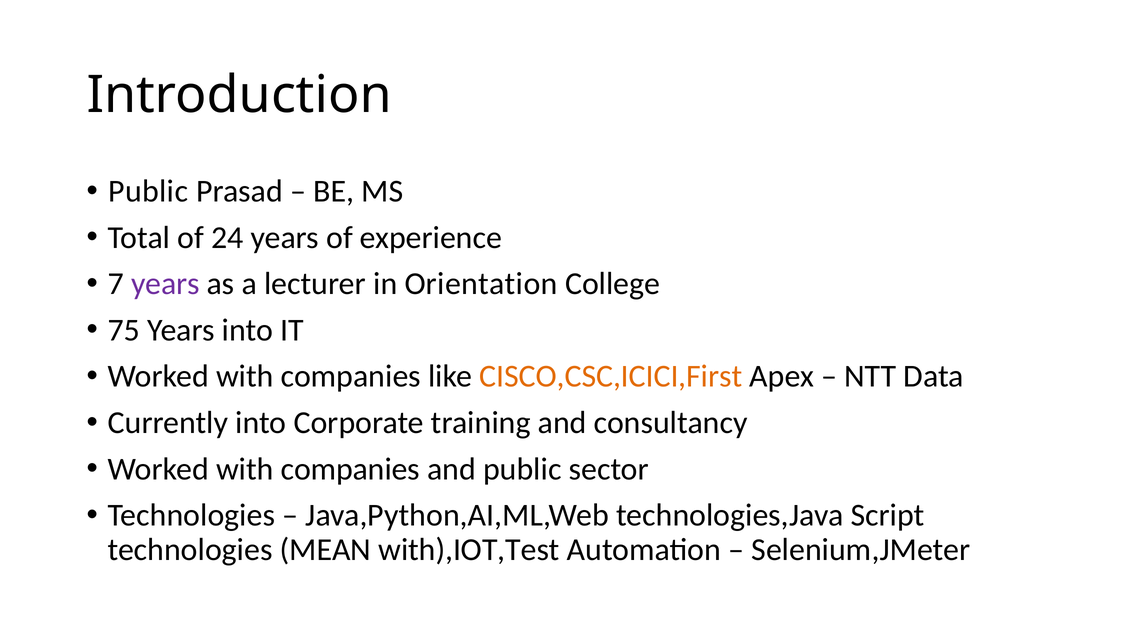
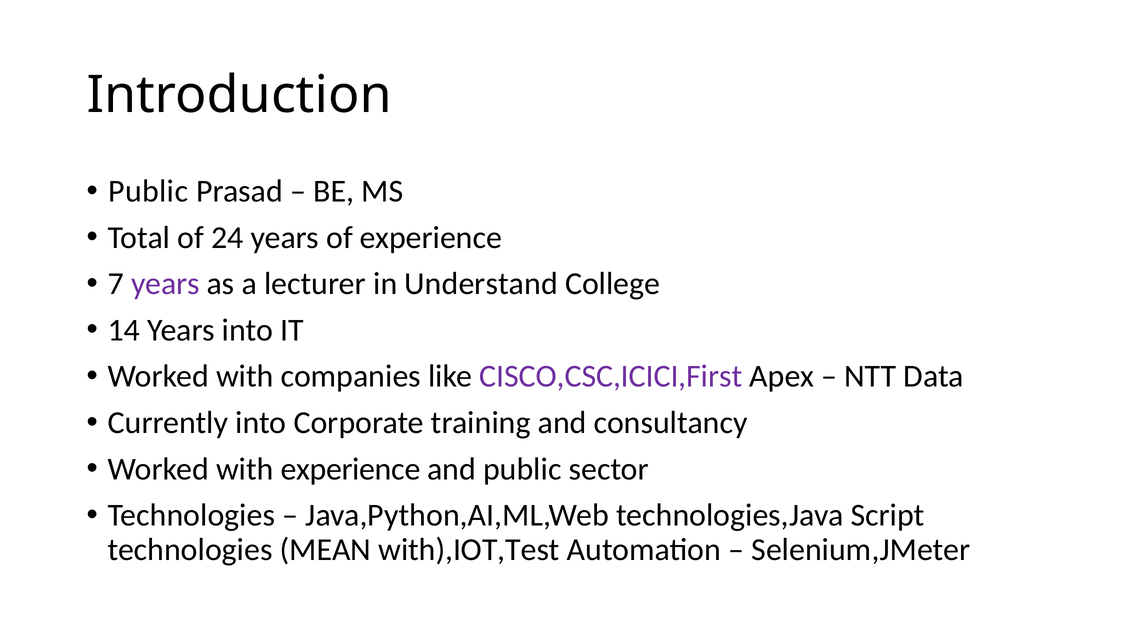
Orientation: Orientation -> Understand (481, 284)
75: 75 -> 14 (124, 330)
CISCO,CSC,ICICI,First colour: orange -> purple (611, 377)
companies: companies -> experience (350, 469)
